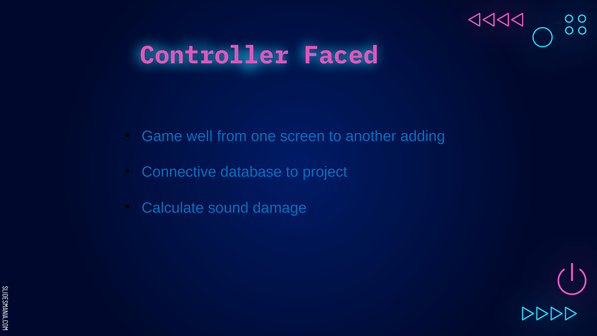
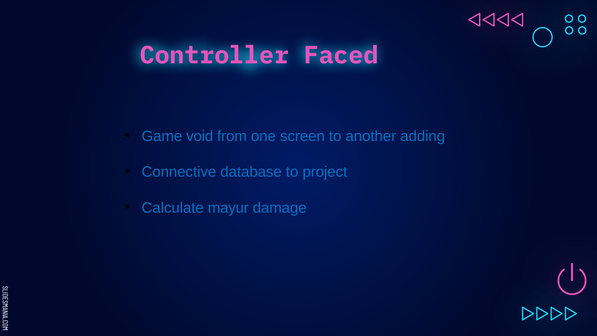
well: well -> void (200, 136)
sound: sound -> mayur (228, 208)
